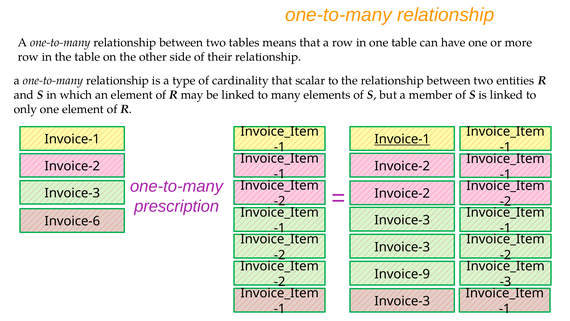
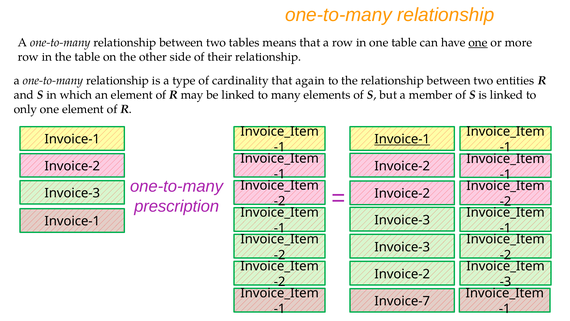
one underline: none -> present (478, 42)
scalar: scalar -> again (310, 81)
Invoice-6: Invoice-6 -> Invoice-1 (72, 221)
Invoice-9: Invoice-9 -> Invoice-2 (402, 274)
Invoice-3: Invoice-3 -> Invoice-7 (402, 301)
